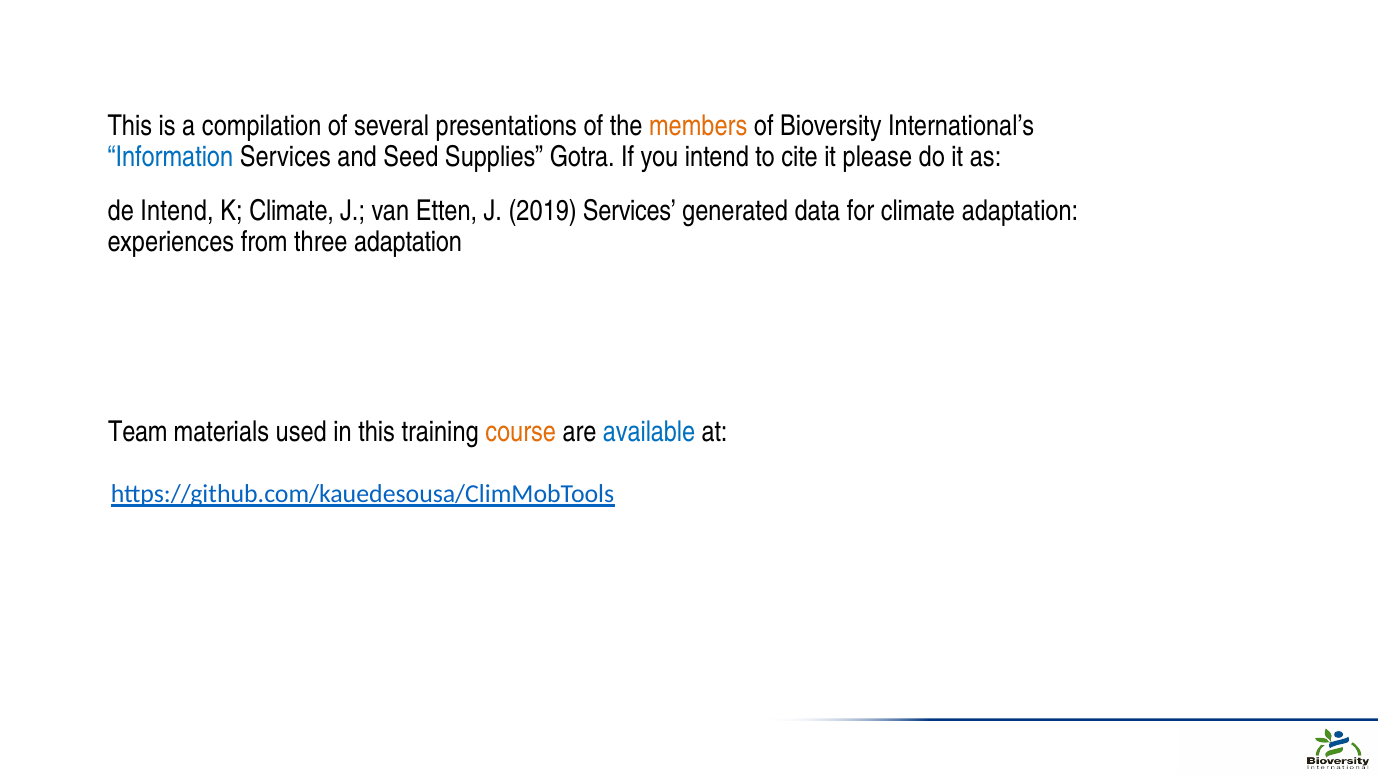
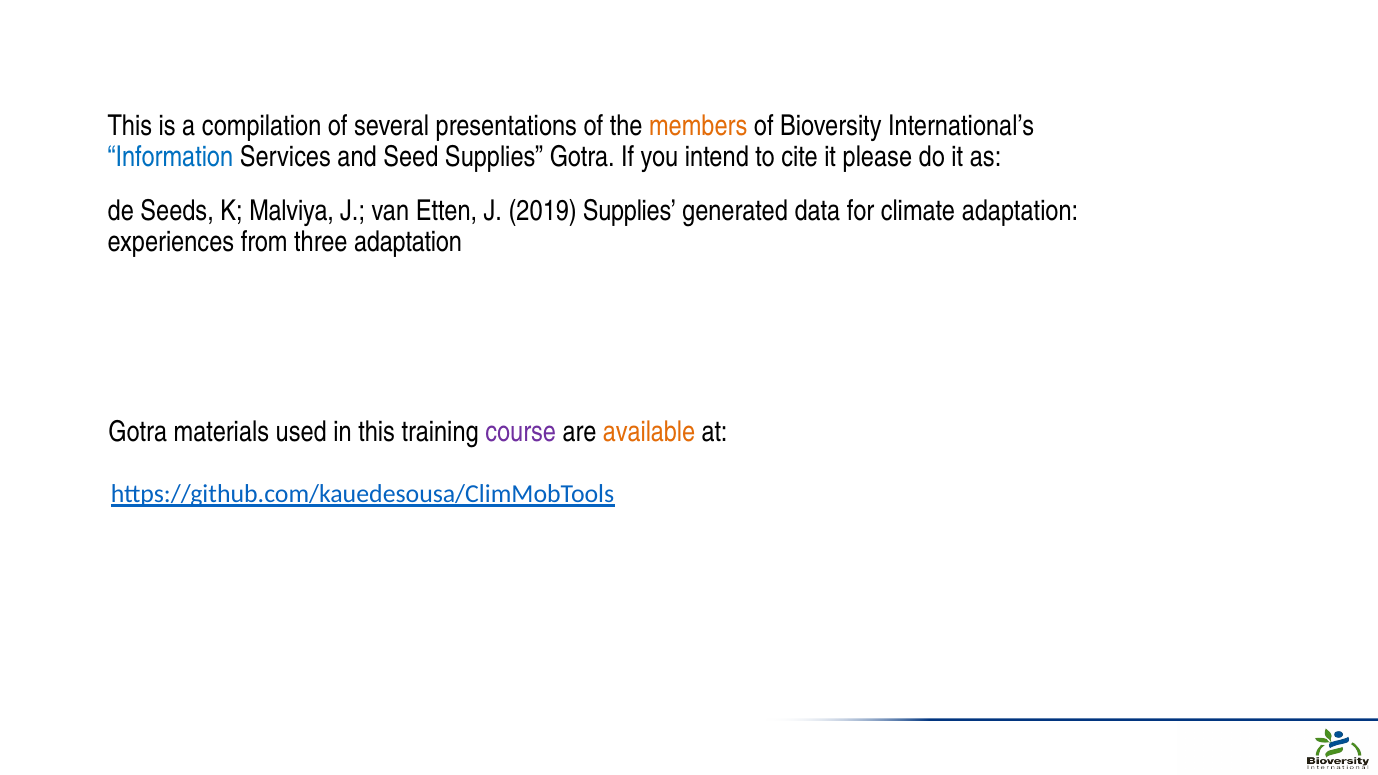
de Intend: Intend -> Seeds (177, 211)
K Climate: Climate -> Malviya (292, 211)
2019 Services: Services -> Supplies (630, 211)
Team: Team -> Gotra (138, 432)
course colour: orange -> purple (521, 432)
available colour: blue -> orange (649, 432)
